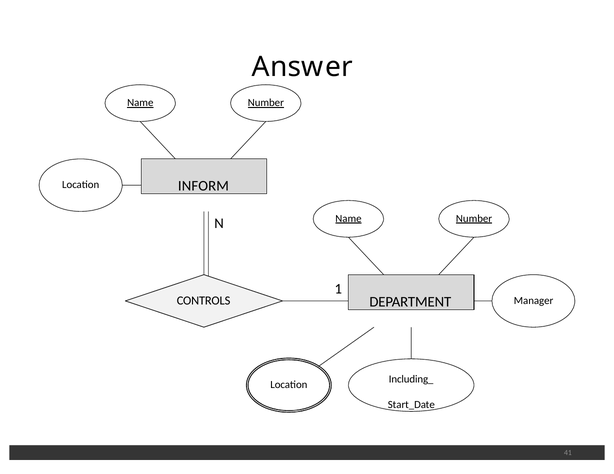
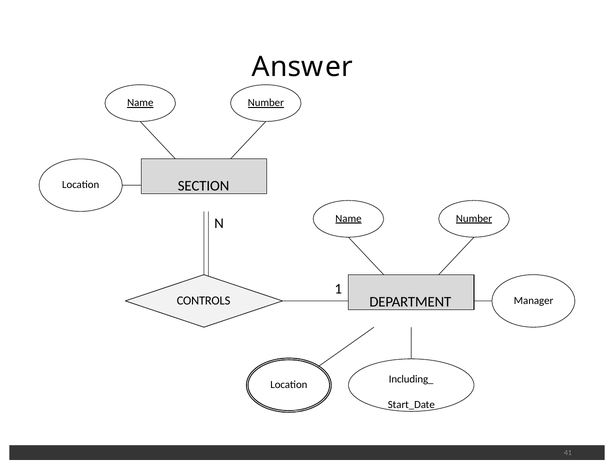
INFORM: INFORM -> SECTION (204, 186)
